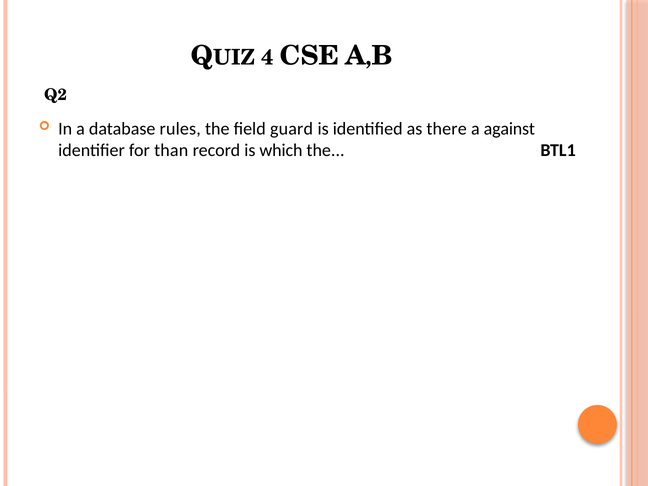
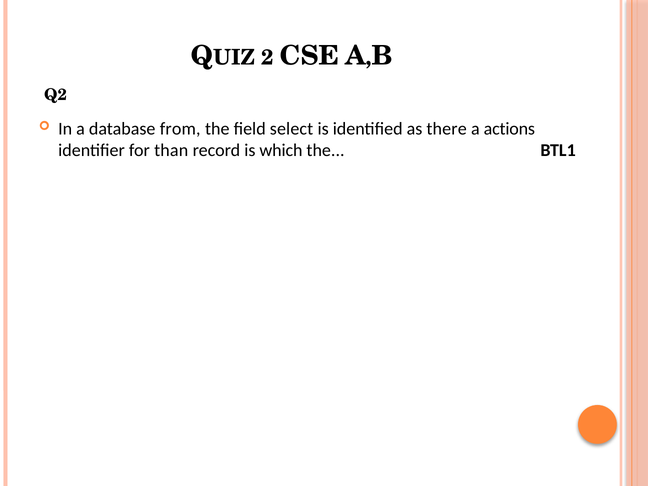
4: 4 -> 2 (267, 58)
rules: rules -> from (180, 129)
guard: guard -> select (292, 129)
against: against -> actions (509, 129)
